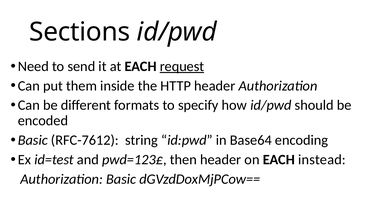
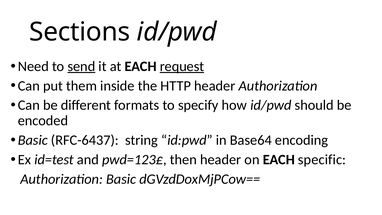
send underline: none -> present (81, 66)
RFC-7612: RFC-7612 -> RFC-6437 (85, 140)
instead: instead -> specific (322, 160)
